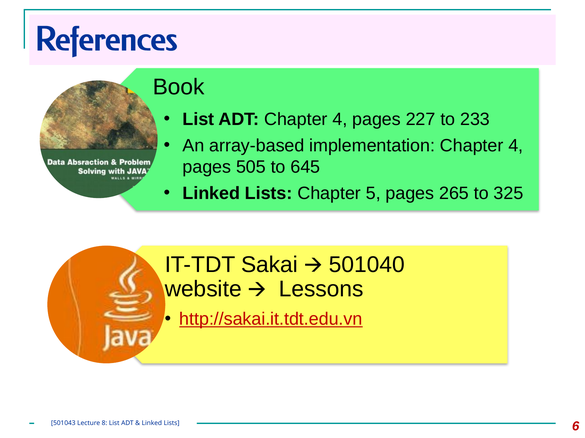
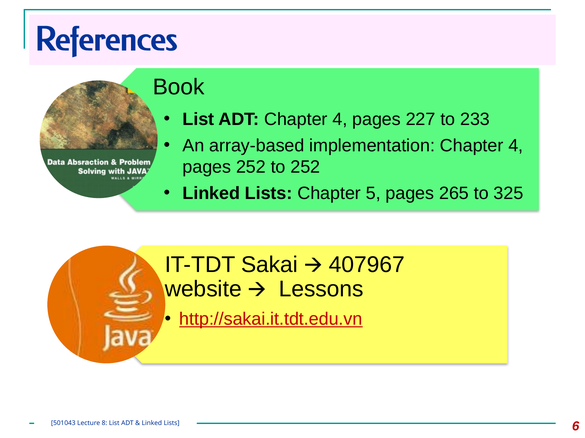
pages 505: 505 -> 252 (251, 167)
to 645: 645 -> 252 (305, 167)
501040: 501040 -> 407967 (367, 265)
